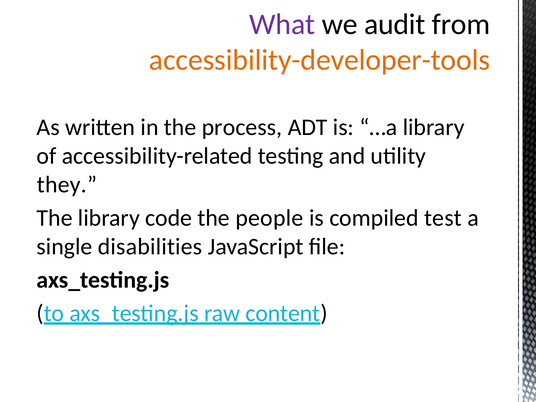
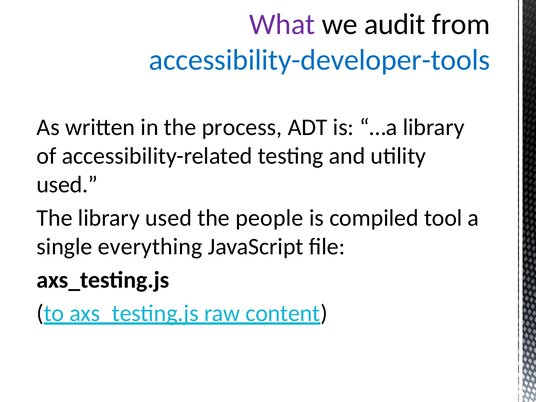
accessibility-developer-tools colour: orange -> blue (320, 60)
they: they -> used (67, 185)
library code: code -> used (169, 218)
test: test -> tool (443, 218)
disabilities: disabilities -> everything (150, 247)
